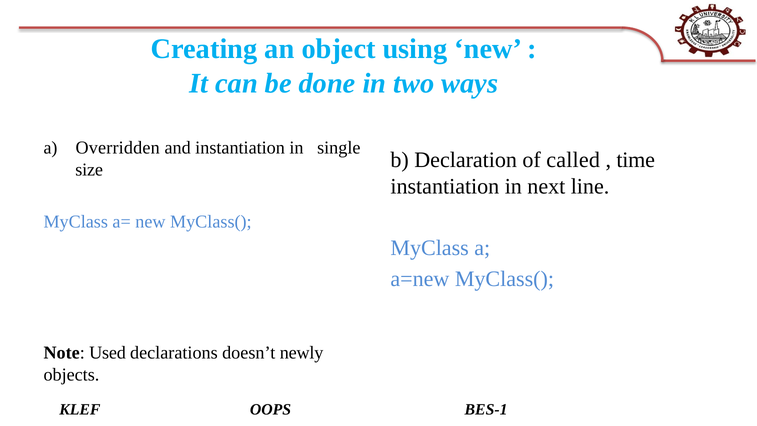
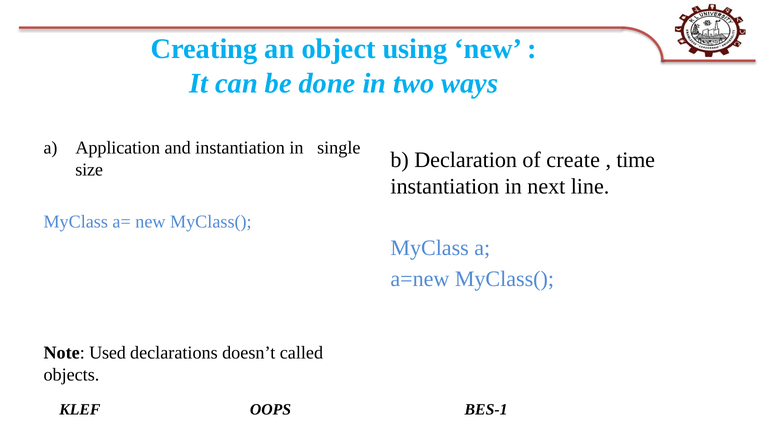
Overridden: Overridden -> Application (118, 148)
called: called -> create (573, 160)
newly: newly -> called (301, 353)
